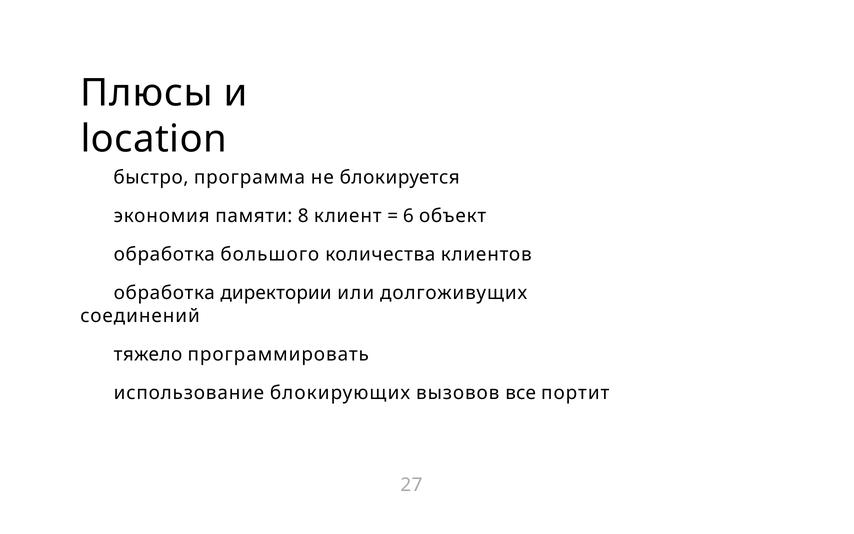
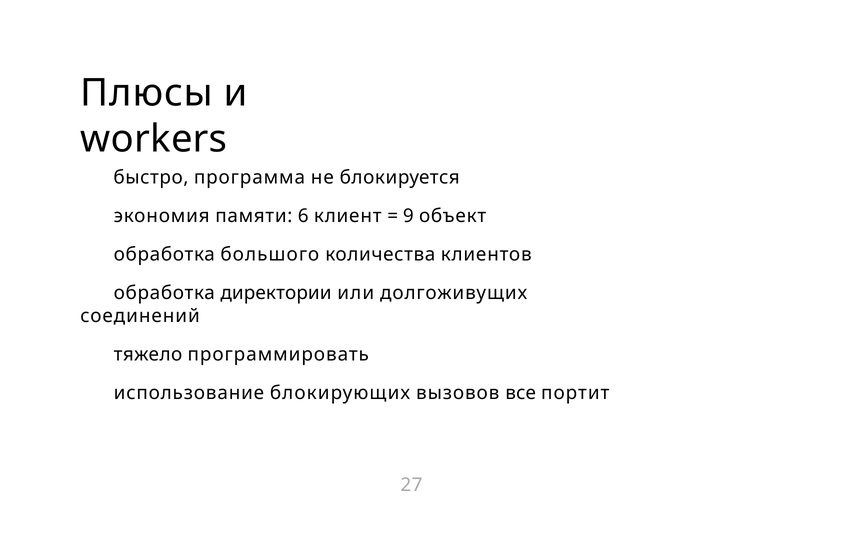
location: location -> workers (154, 139)
8: 8 -> 6 (303, 216)
6: 6 -> 9 (408, 216)
